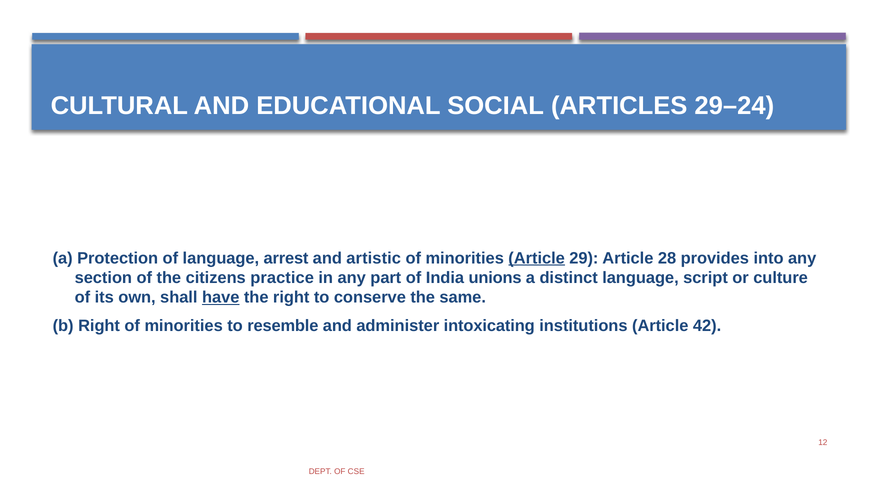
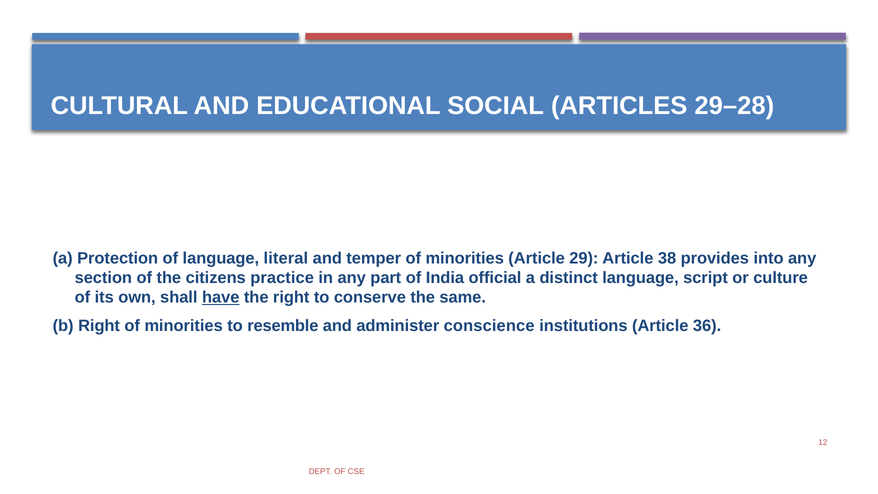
29–24: 29–24 -> 29–28 (734, 106)
arrest: arrest -> literal (286, 258)
artistic: artistic -> temper (374, 258)
Article underline: present -> none (537, 258)
28: 28 -> 38 (667, 258)
unions: unions -> official (495, 278)
intoxicating: intoxicating -> conscience (489, 326)
42: 42 -> 36 (707, 326)
